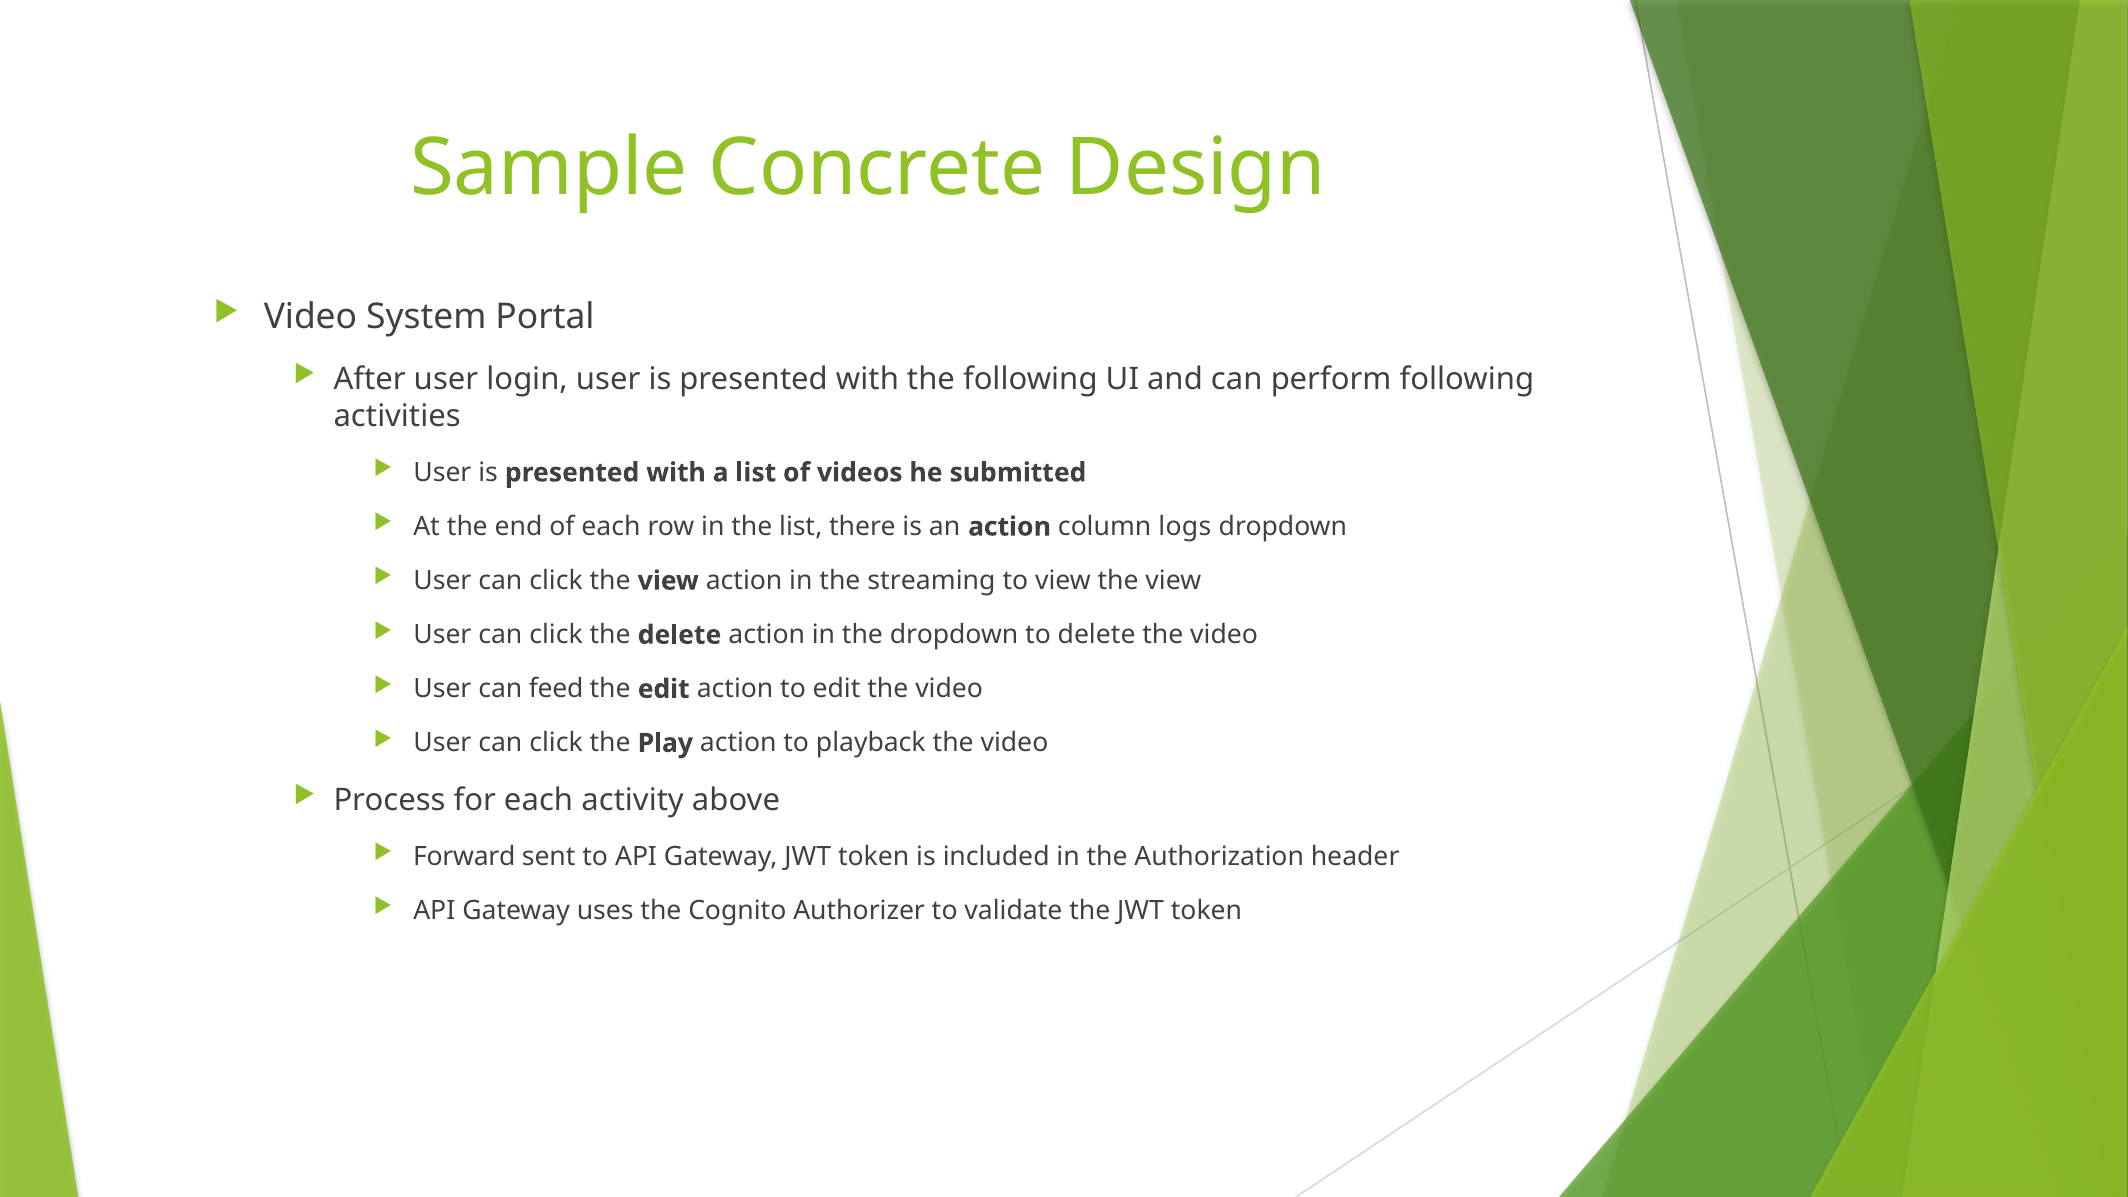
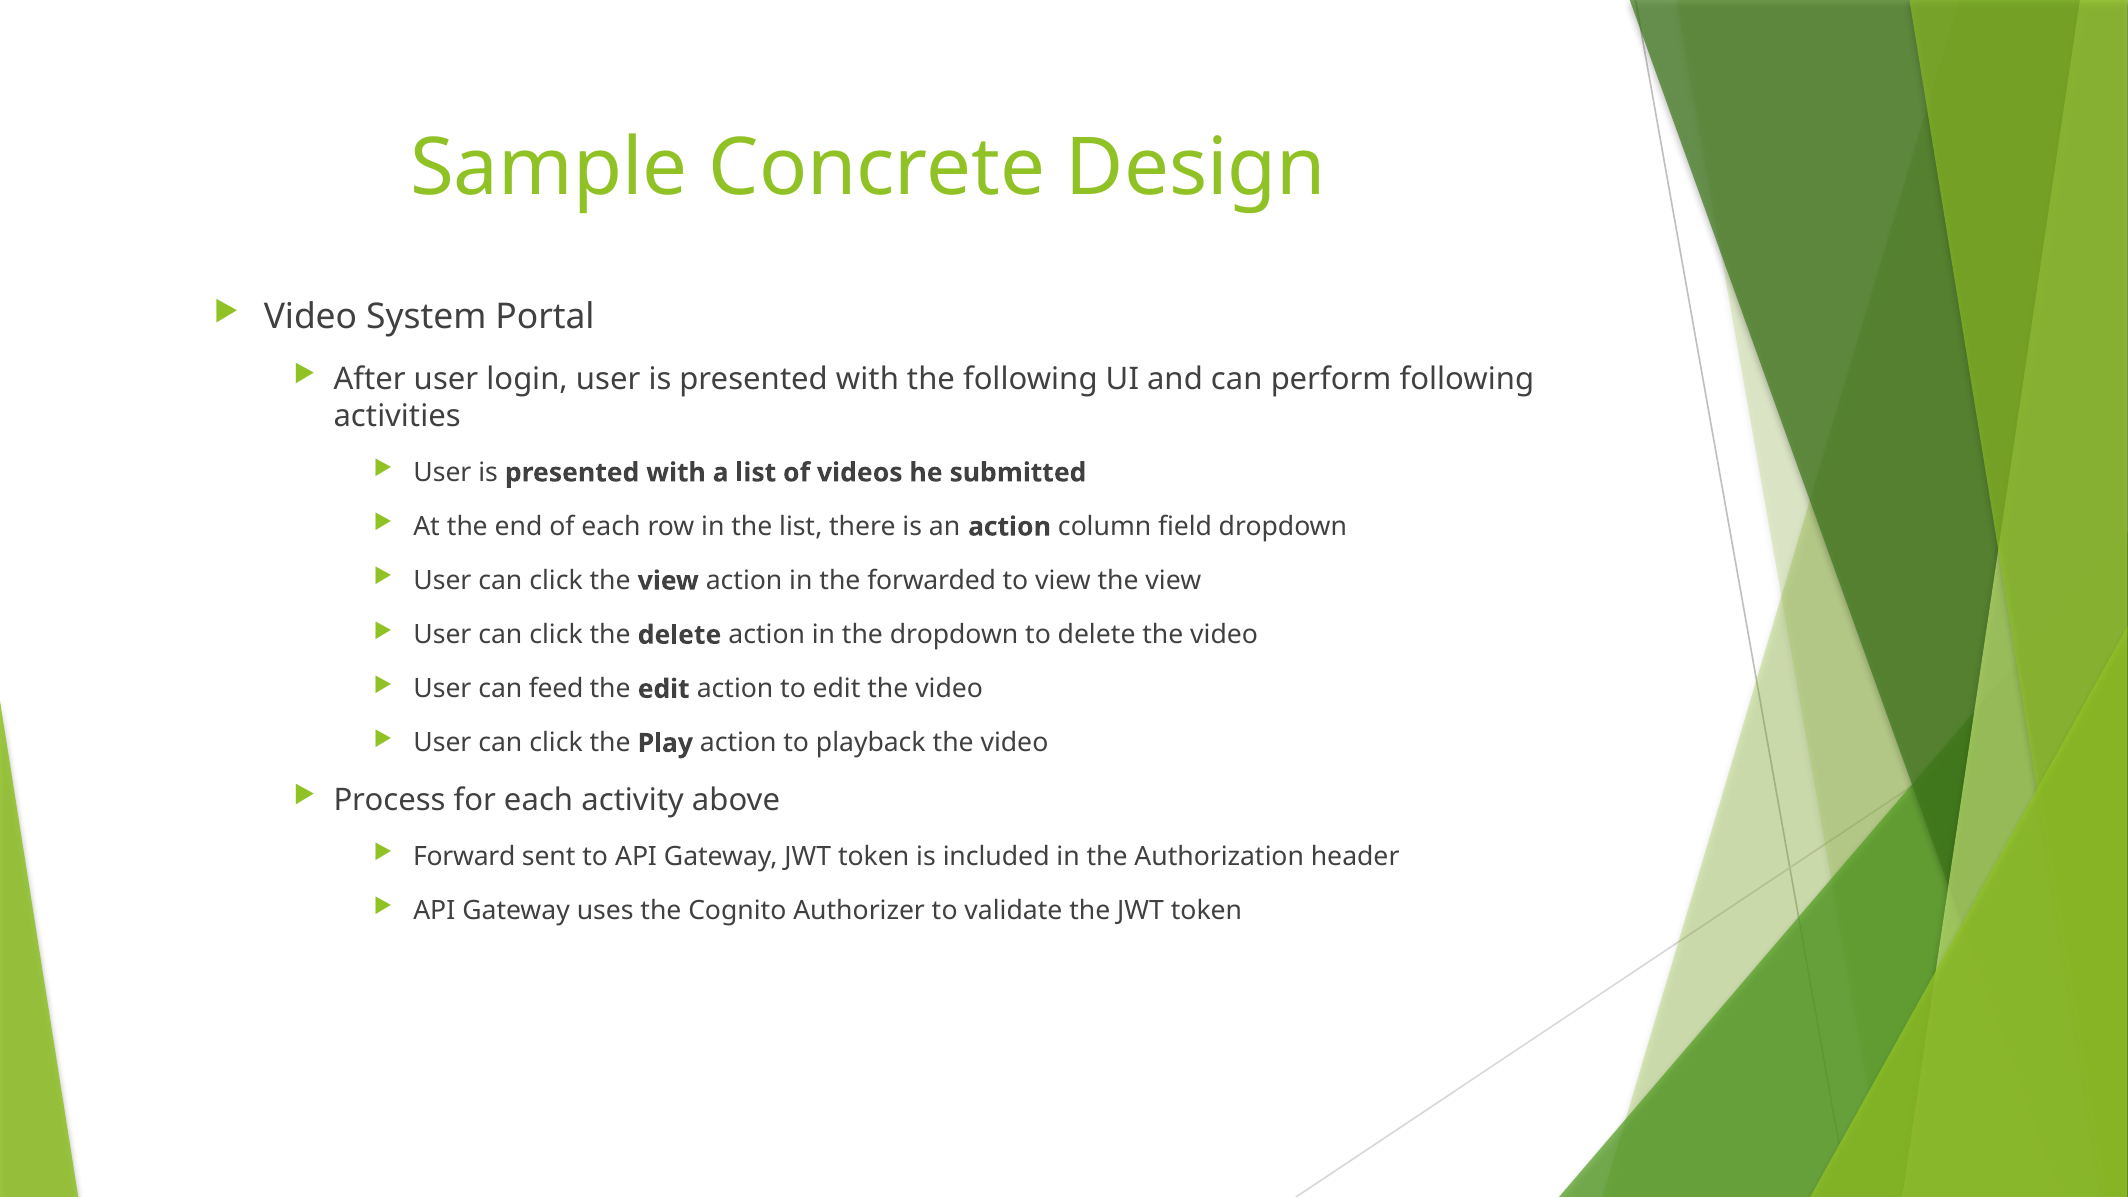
logs: logs -> field (1185, 527)
streaming: streaming -> forwarded (932, 581)
